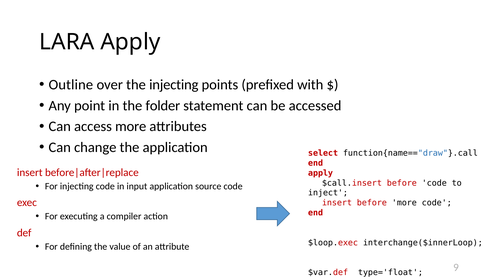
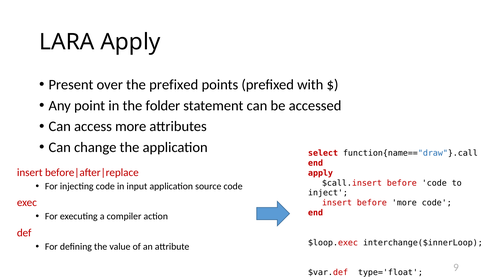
Outline: Outline -> Present (71, 85)
the injecting: injecting -> prefixed (174, 85)
